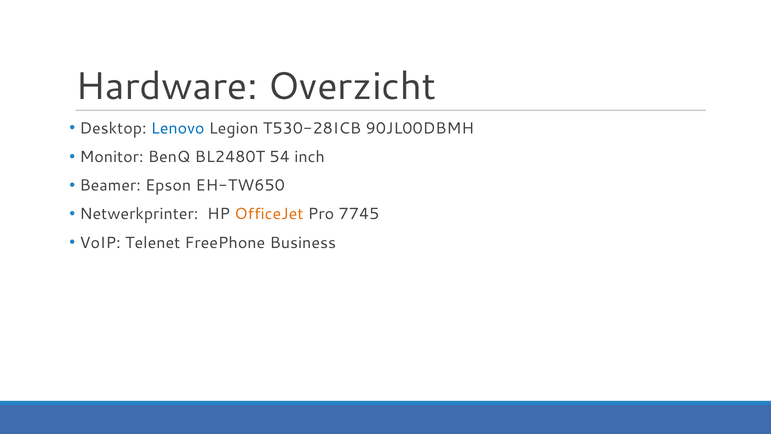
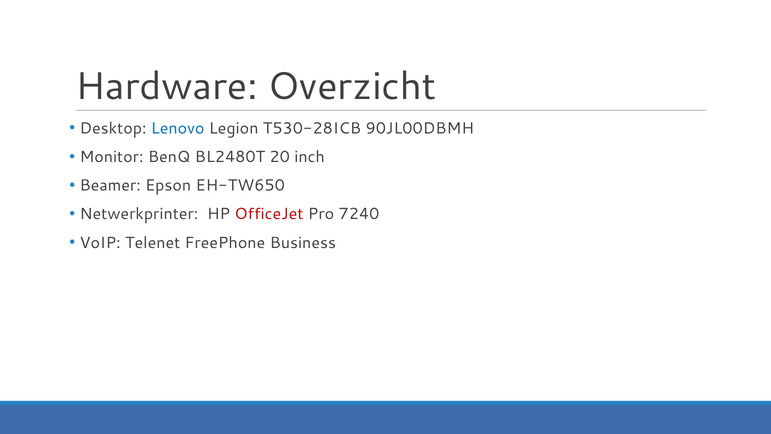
54: 54 -> 20 (280, 157)
OfficeJet colour: orange -> red (269, 214)
7745: 7745 -> 7240 (359, 214)
